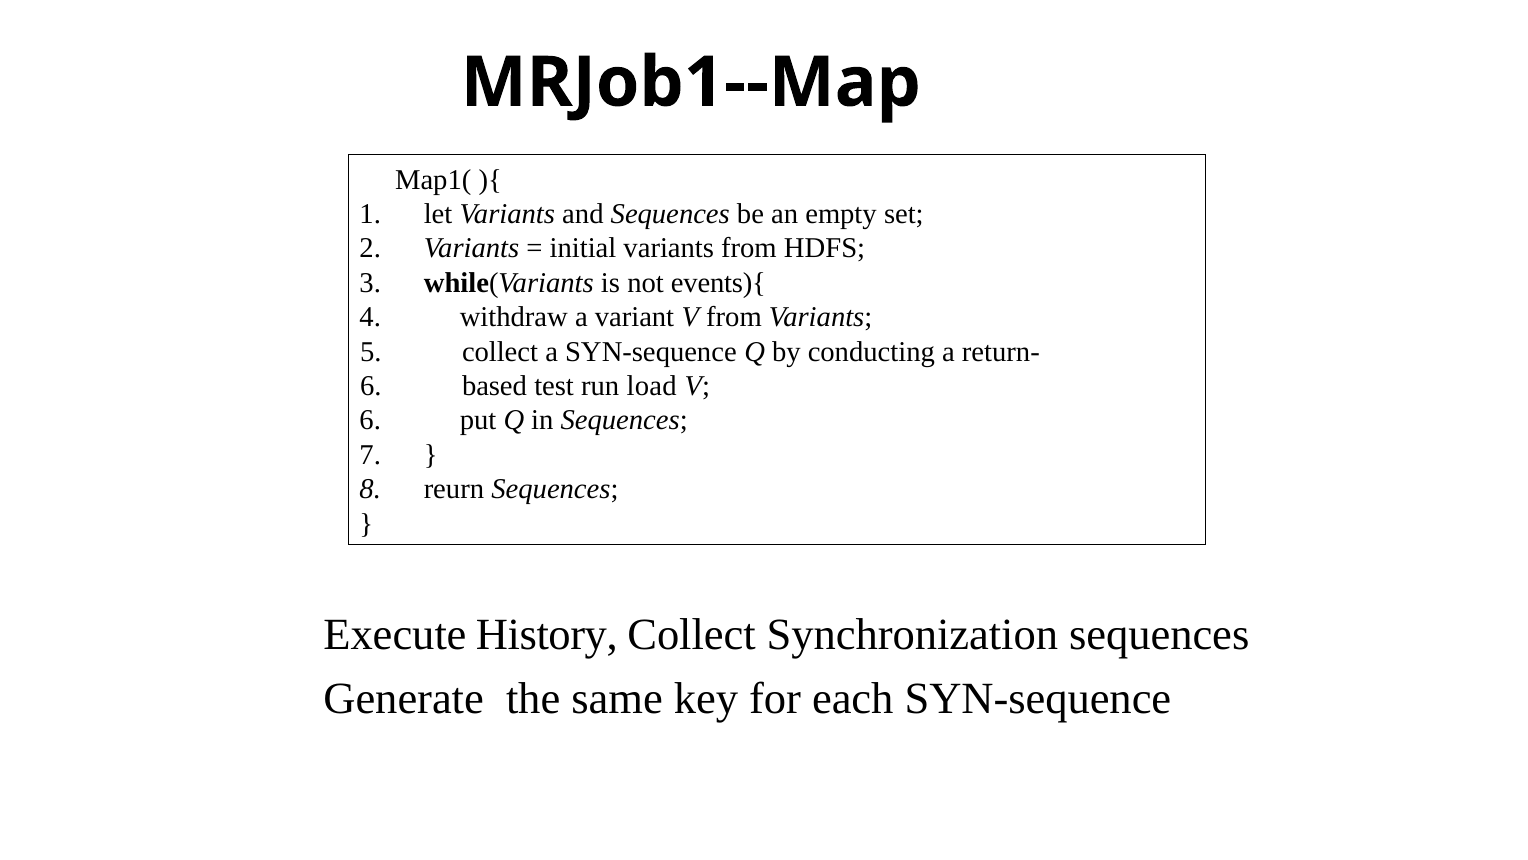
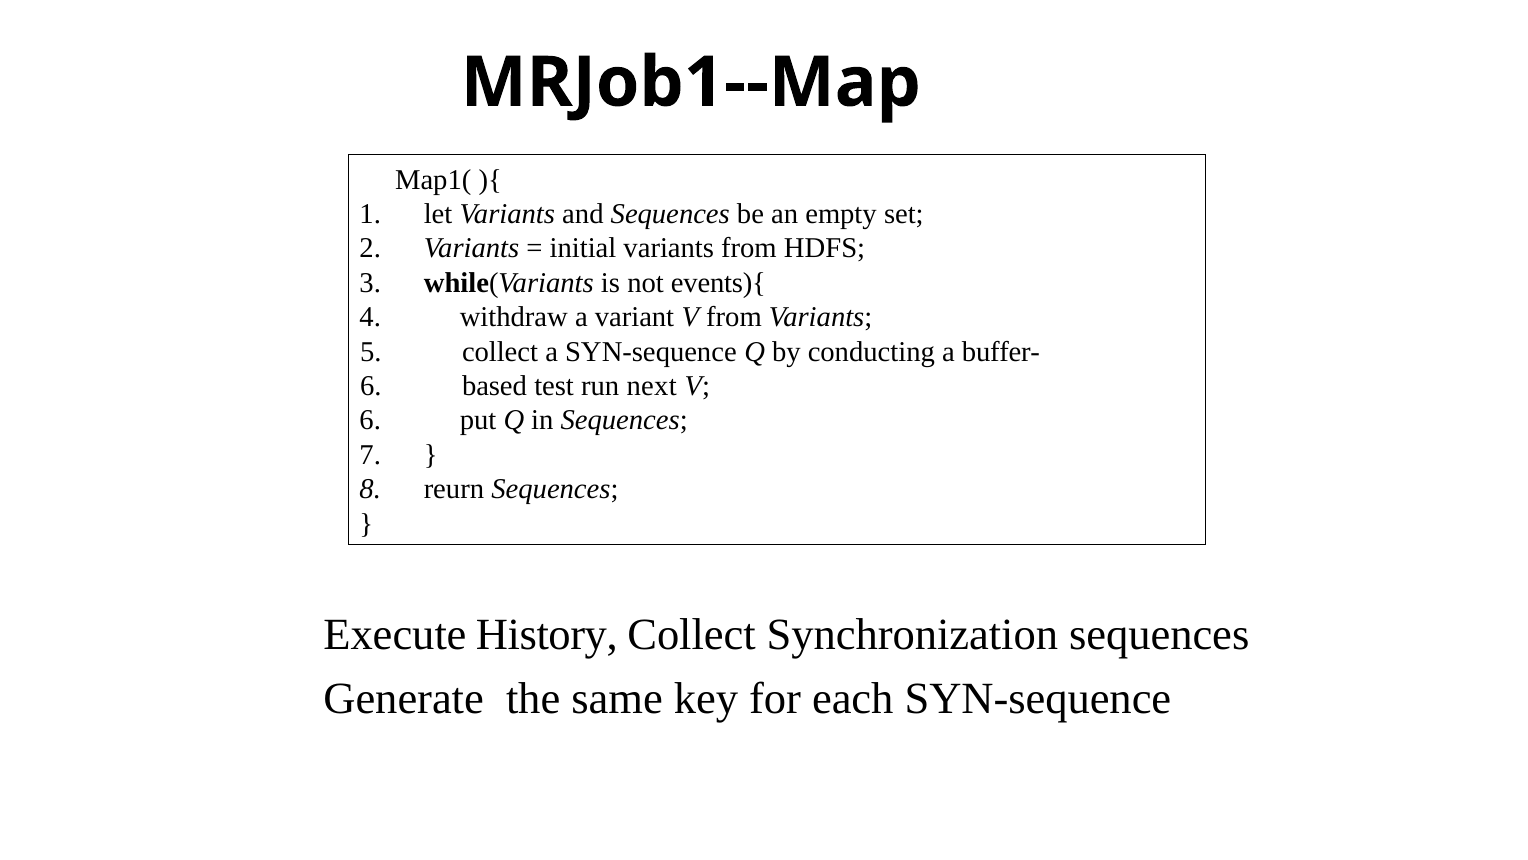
return-: return- -> buffer- (1001, 351)
load: load -> next (652, 386)
